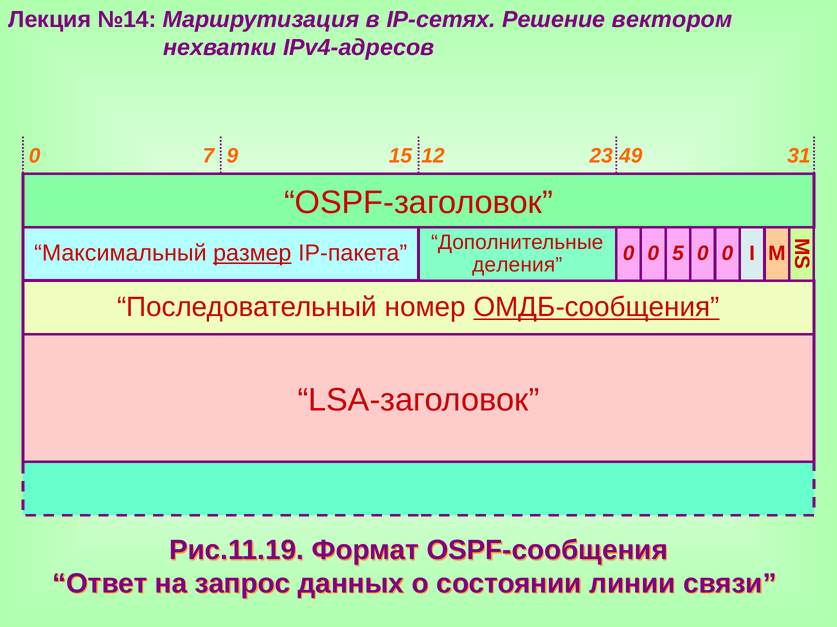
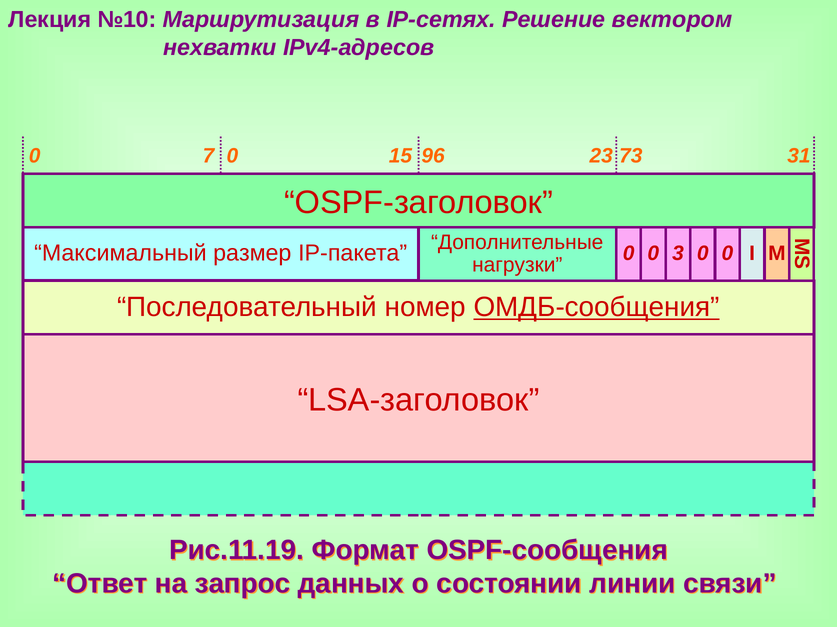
№14: №14 -> №10 (127, 20)
7 9: 9 -> 0 (232, 156)
12: 12 -> 96 (433, 156)
49: 49 -> 73 (631, 156)
размер underline: present -> none (252, 254)
5: 5 -> 3 (678, 254)
деления: деления -> нагрузки (517, 265)
